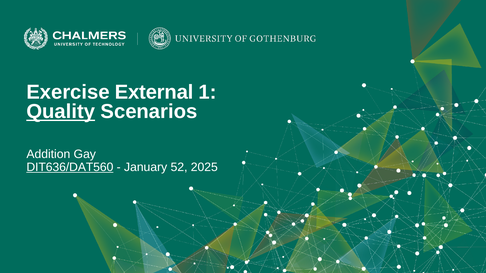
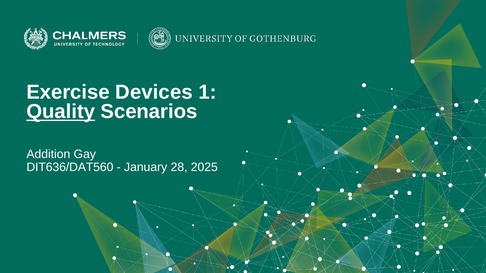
External: External -> Devices (154, 92)
DIT636/DAT560 underline: present -> none (70, 167)
52: 52 -> 28 (179, 167)
